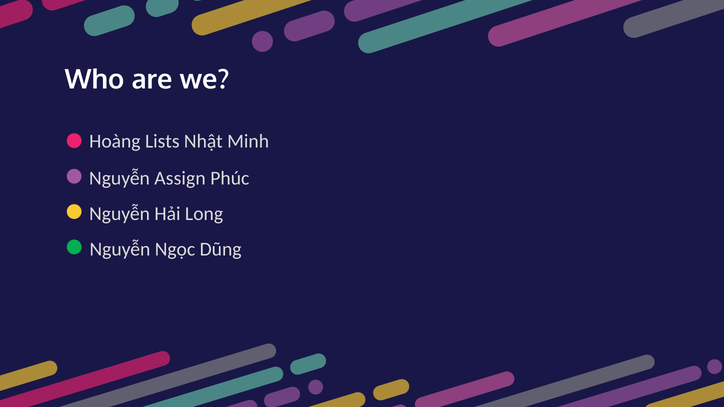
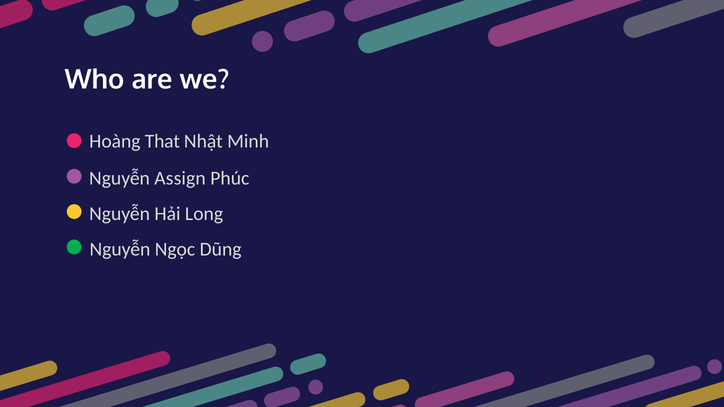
Lists: Lists -> That (162, 142)
